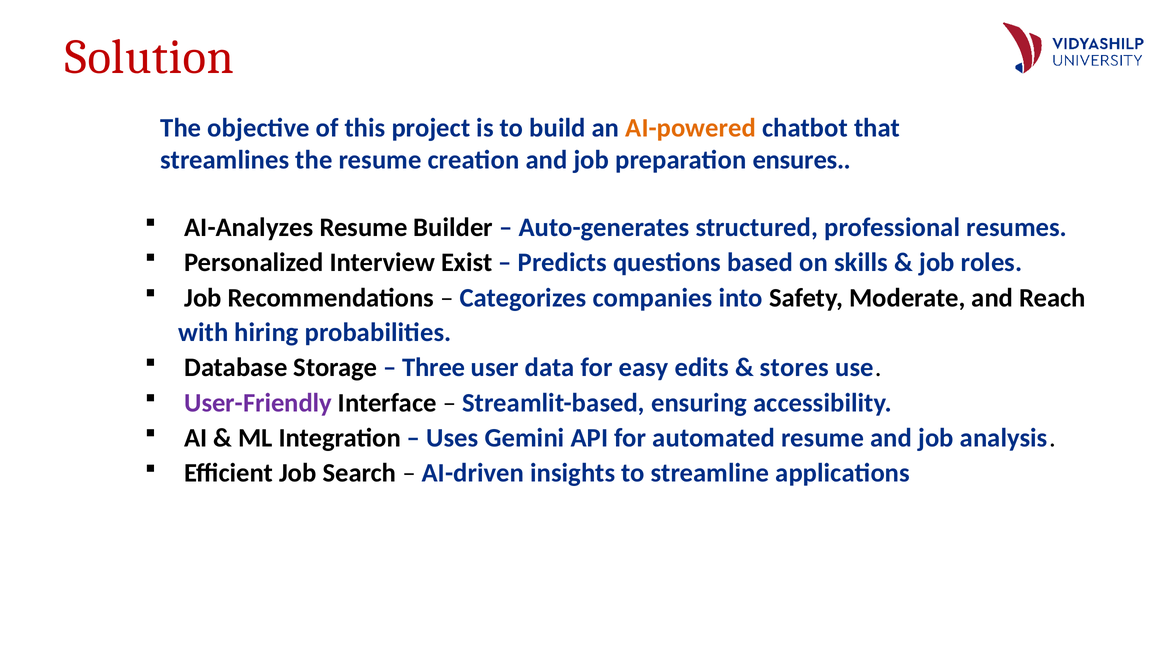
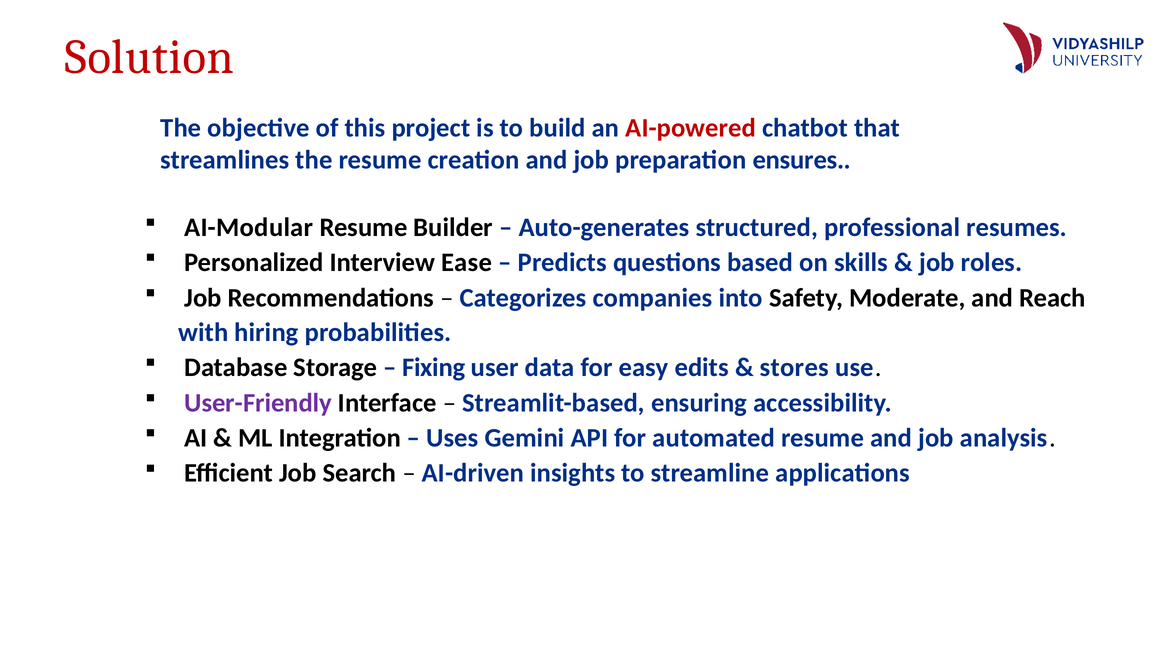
AI-powered colour: orange -> red (691, 128)
AI-Analyzes: AI-Analyzes -> AI-Modular (249, 227)
Exist: Exist -> Ease (467, 263)
Three: Three -> Fixing (434, 368)
